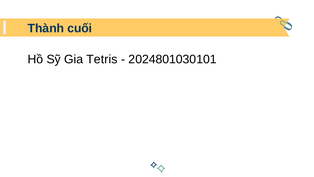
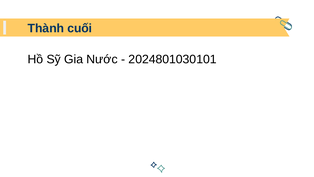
Tetris: Tetris -> Nước (102, 59)
